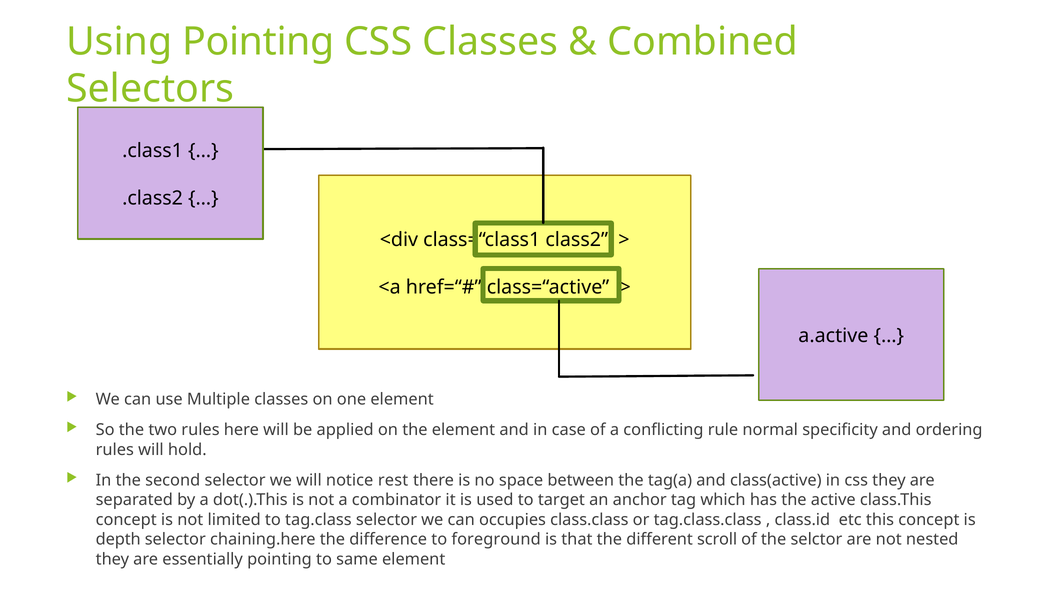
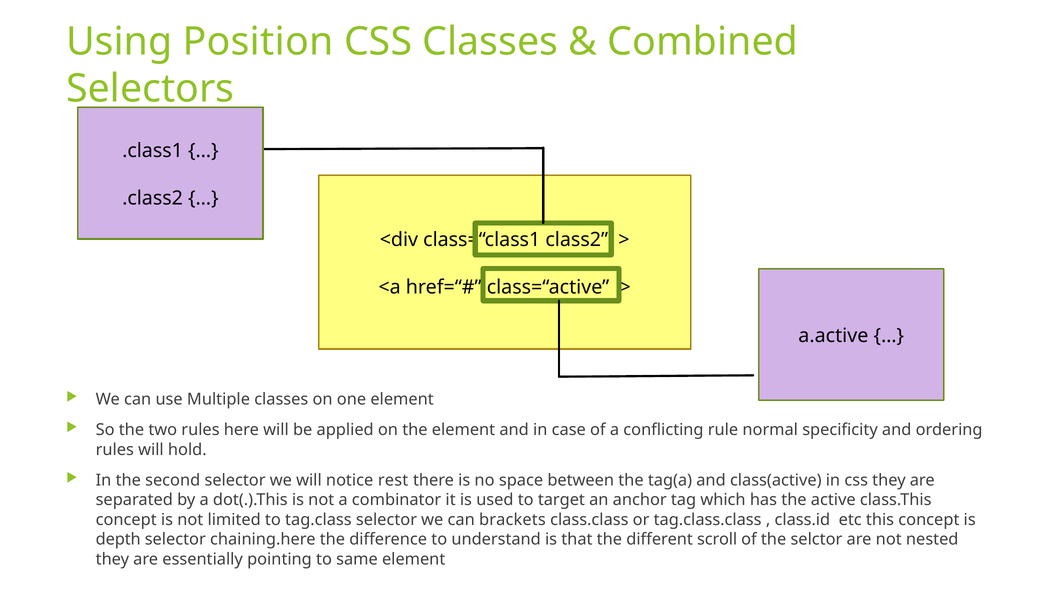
Using Pointing: Pointing -> Position (258, 42)
occupies: occupies -> brackets (512, 519)
foreground: foreground -> understand (496, 539)
